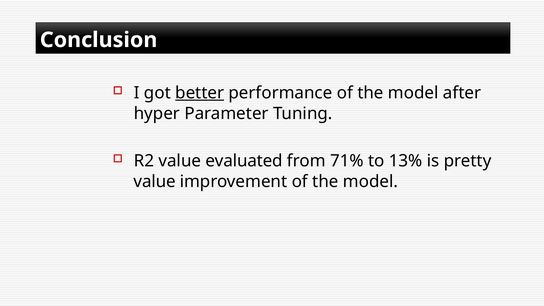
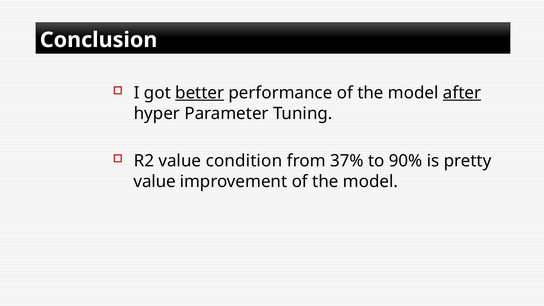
after underline: none -> present (462, 93)
evaluated: evaluated -> condition (244, 161)
71%: 71% -> 37% (347, 161)
13%: 13% -> 90% (406, 161)
